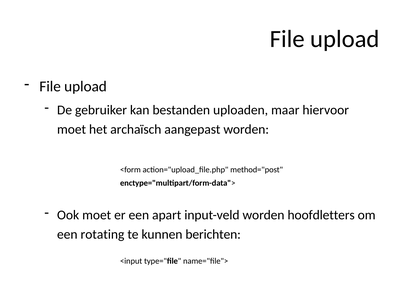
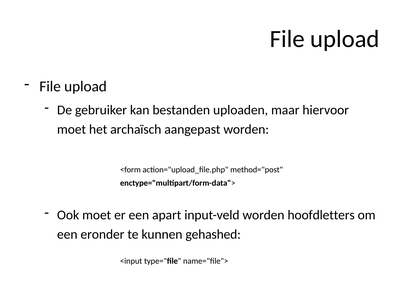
rotating: rotating -> eronder (102, 234)
berichten: berichten -> gehashed (213, 234)
